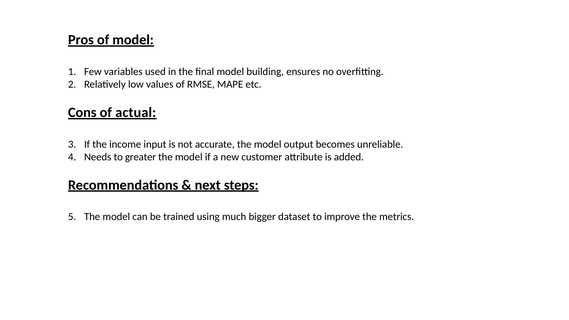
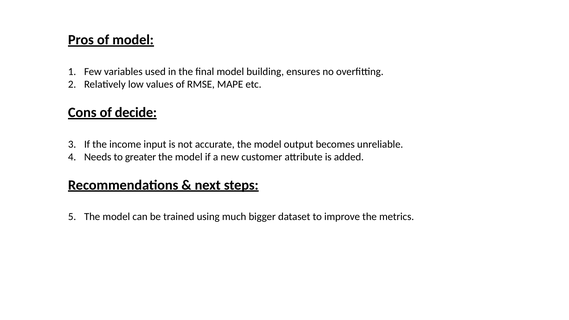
actual: actual -> decide (136, 112)
